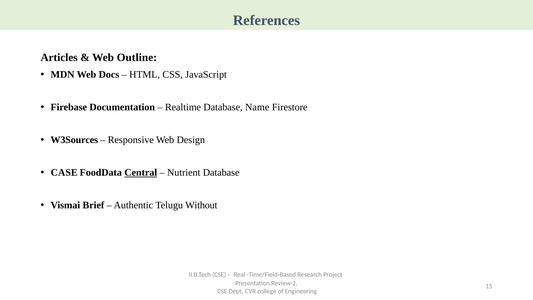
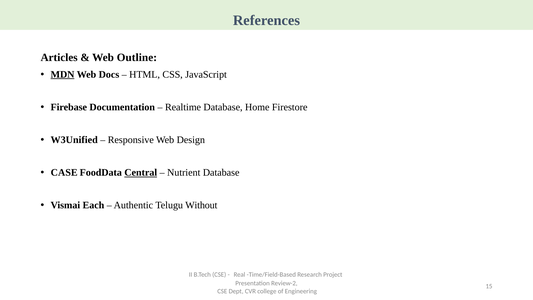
MDN underline: none -> present (63, 74)
Name: Name -> Home (257, 107)
W3Sources: W3Sources -> W3Unified (74, 140)
Brief: Brief -> Each (93, 205)
